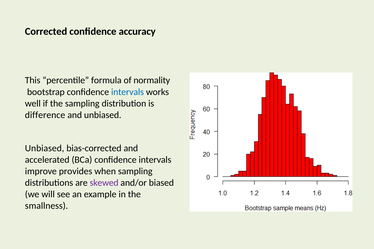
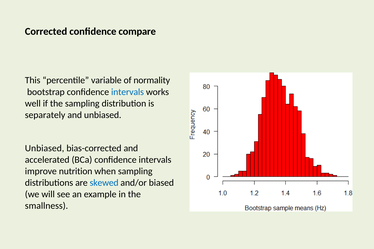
accuracy: accuracy -> compare (137, 31)
formula: formula -> variable (106, 80)
difference: difference -> separately (45, 115)
provides: provides -> nutrition (76, 171)
skewed colour: purple -> blue (104, 183)
